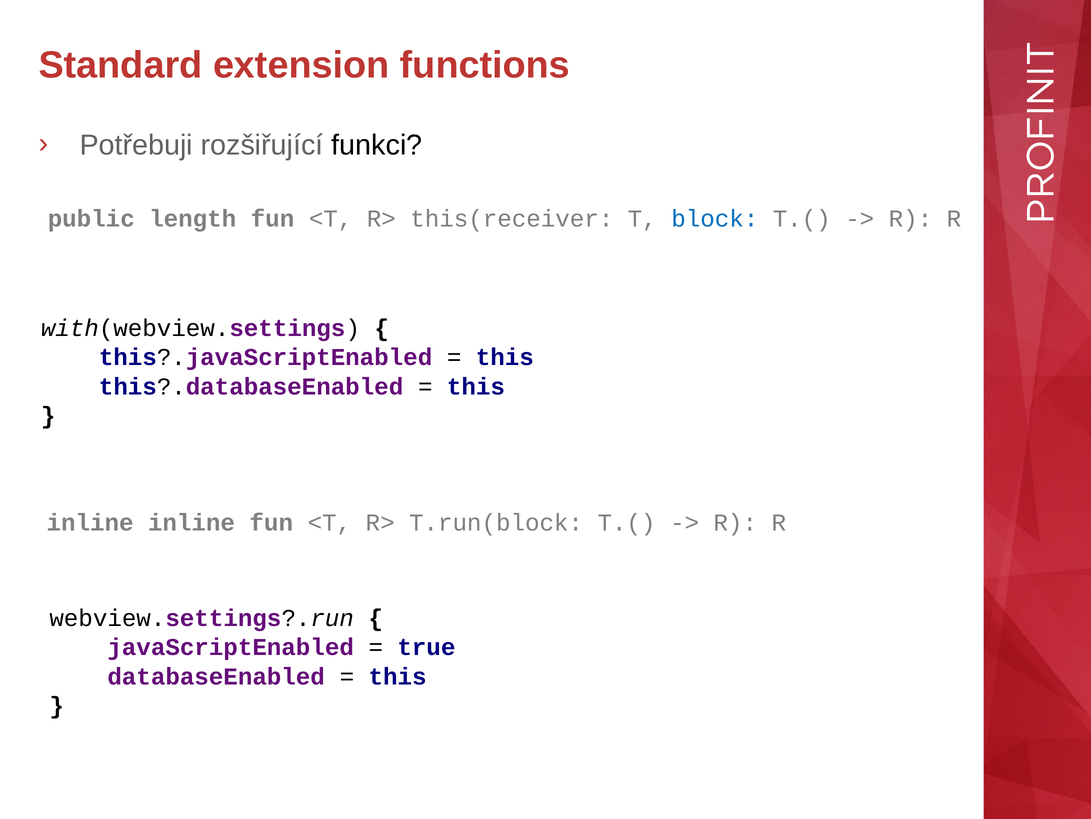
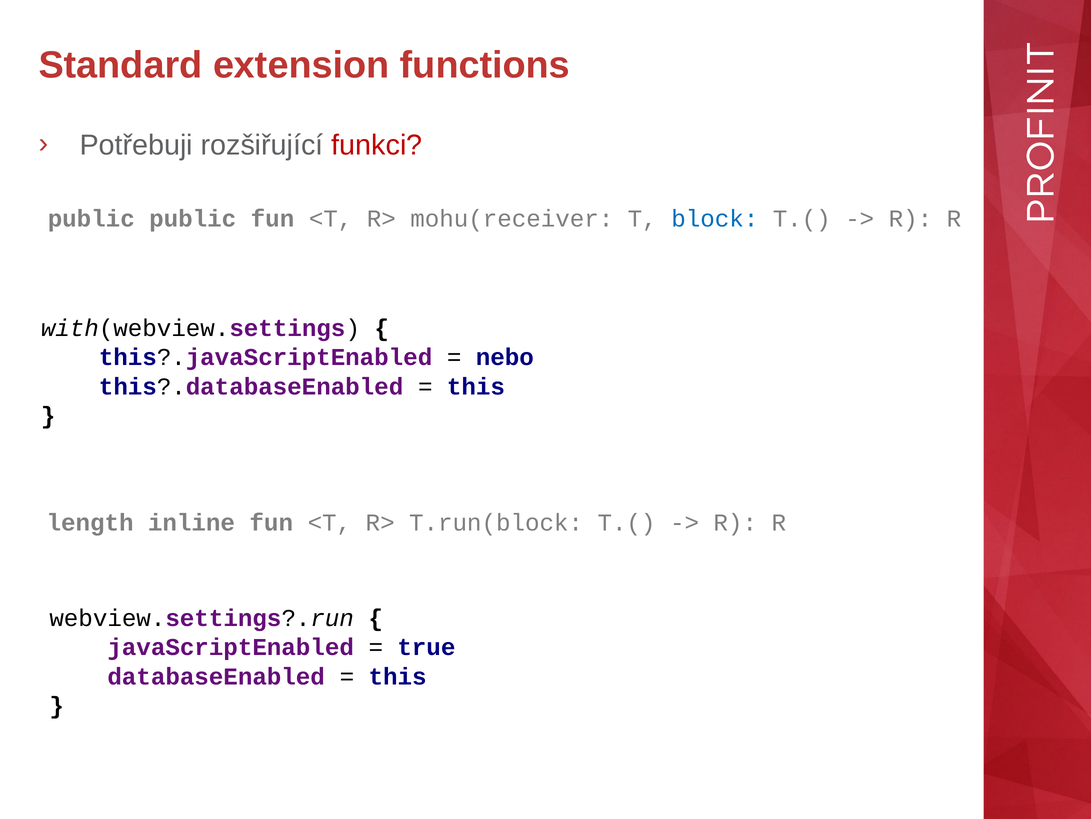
funkci colour: black -> red (377, 145)
public length: length -> public (193, 218)
this(receiver: this(receiver -> mohu(receiver (512, 218)
this: this -> nebo (505, 357)
inline: inline -> length (90, 522)
